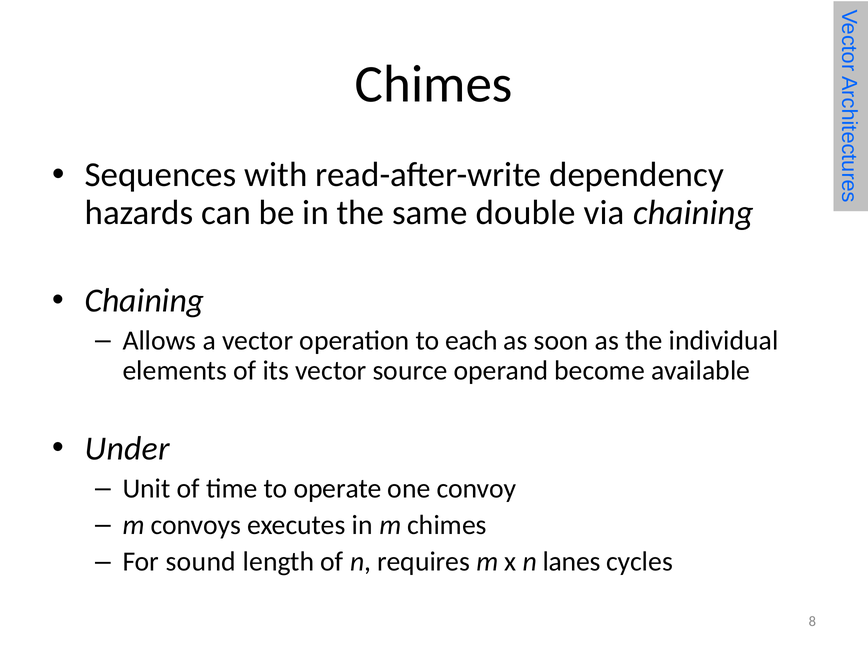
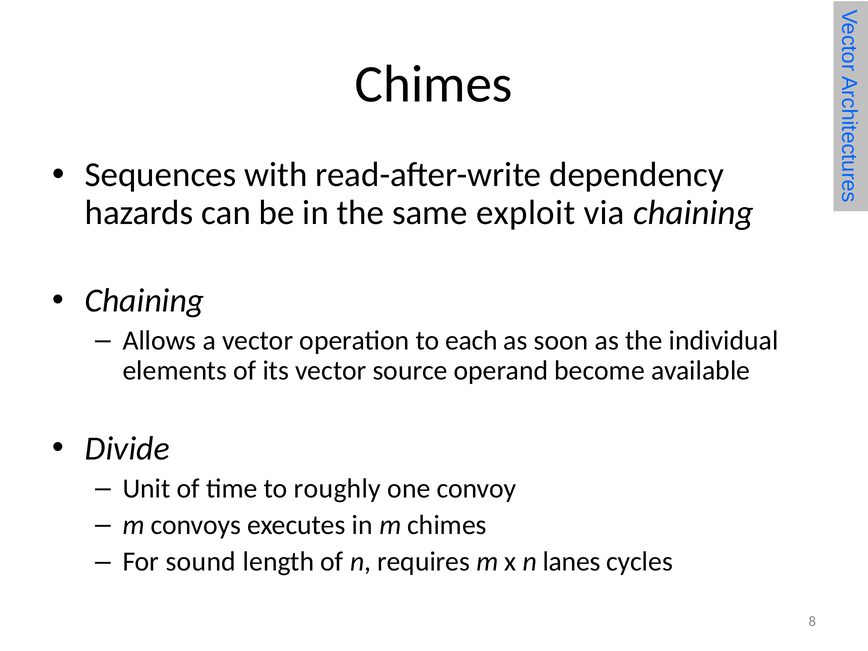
double: double -> exploit (526, 213)
Under: Under -> Divide (127, 448)
operate: operate -> roughly (337, 488)
